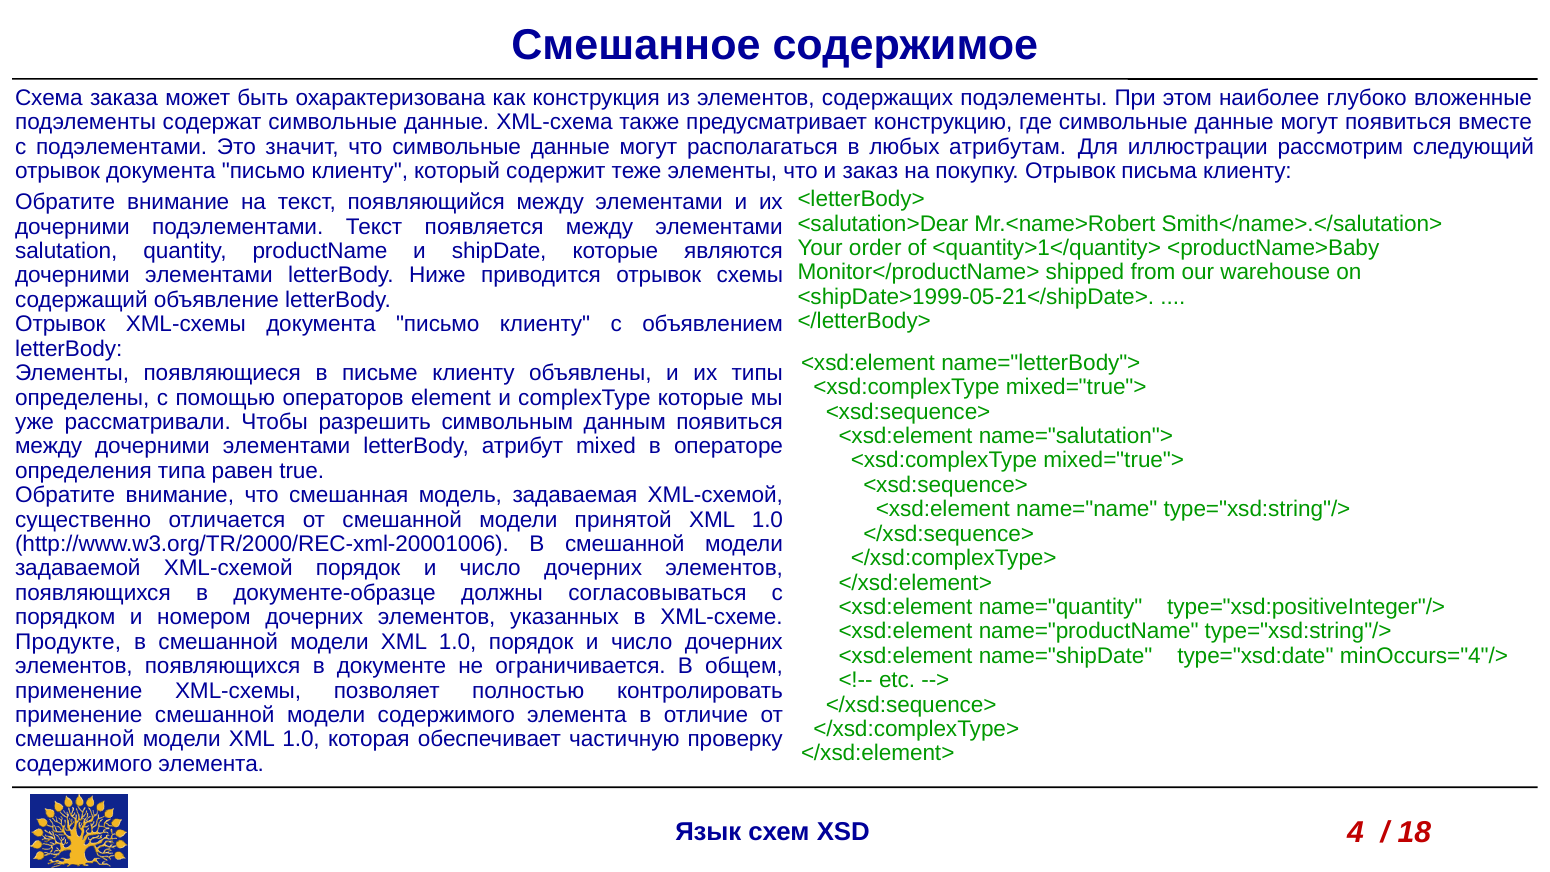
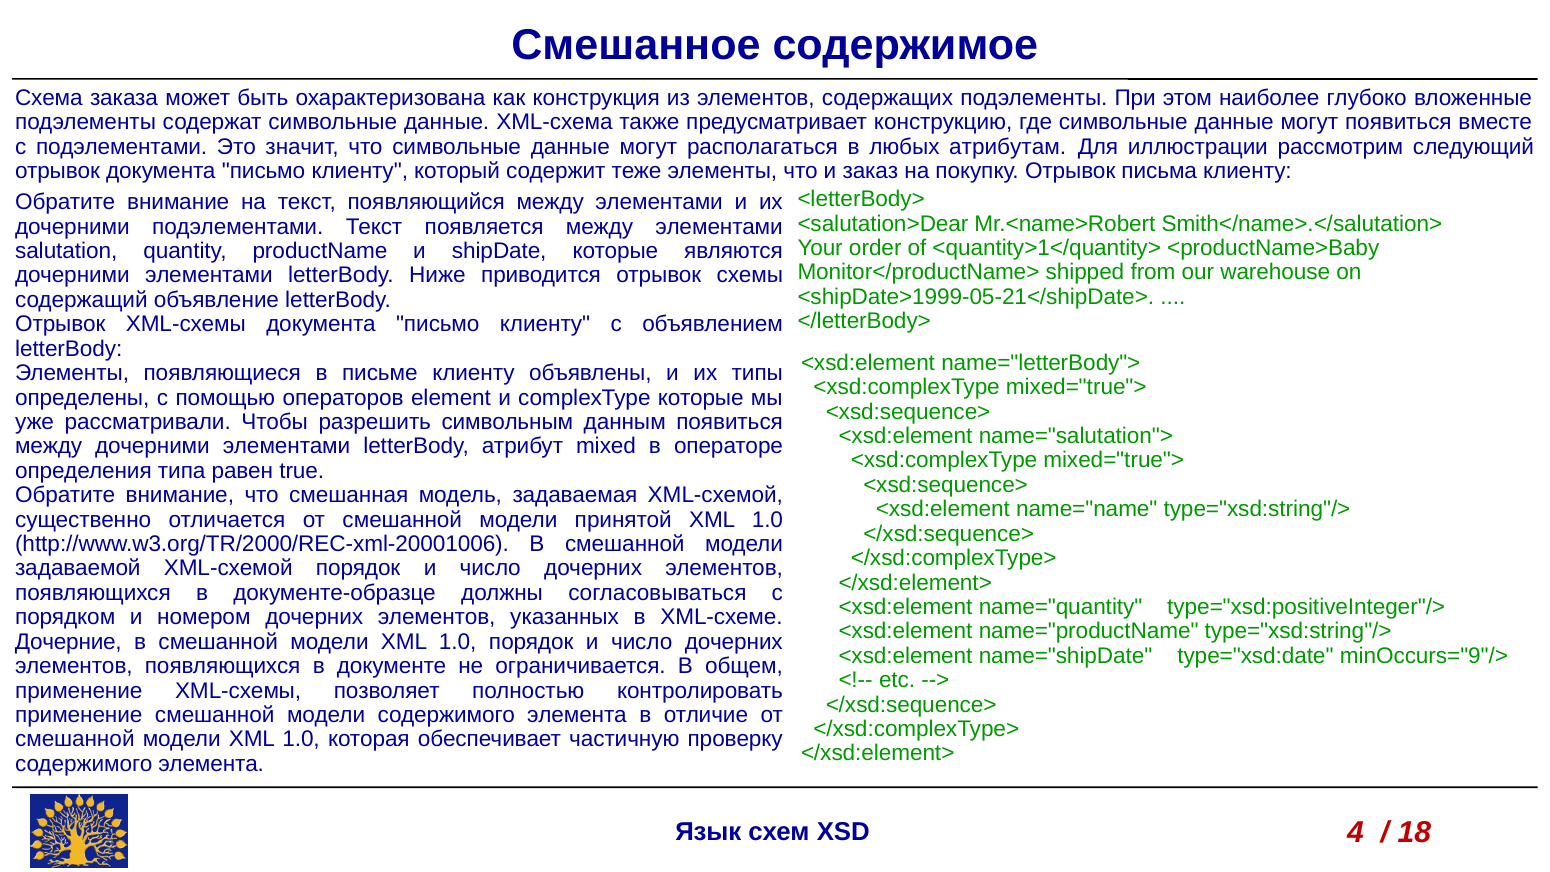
Продукте: Продукте -> Дочерние (68, 642)
minOccurs="4"/>: minOccurs="4"/> -> minOccurs="9"/> (1424, 656)
